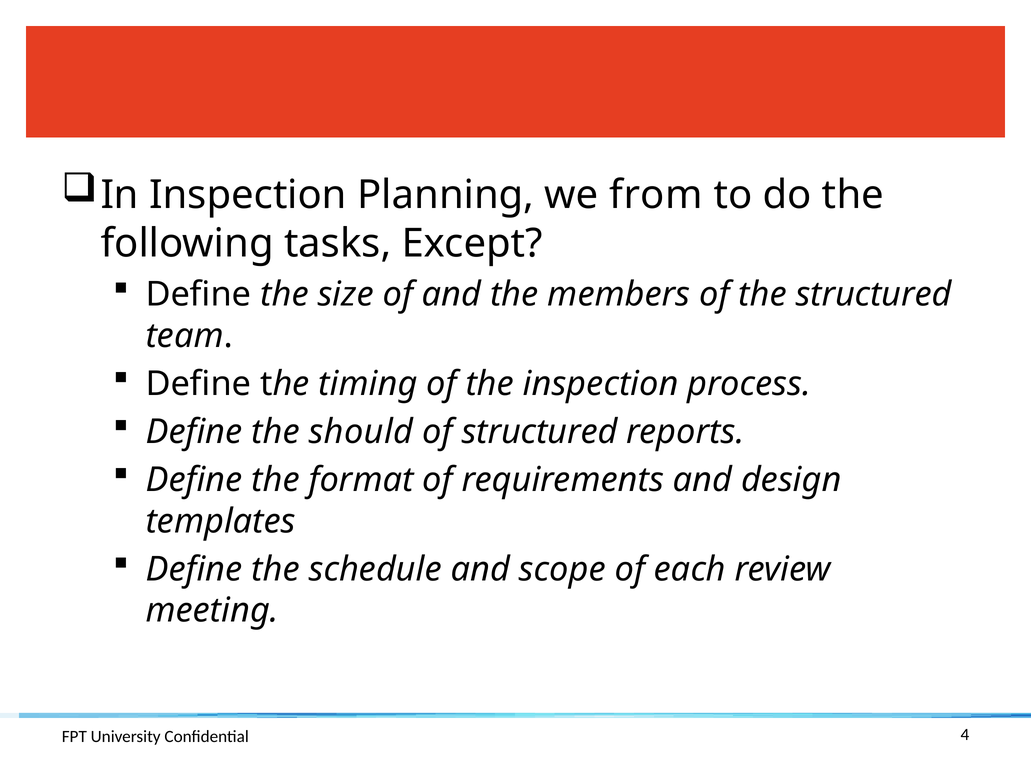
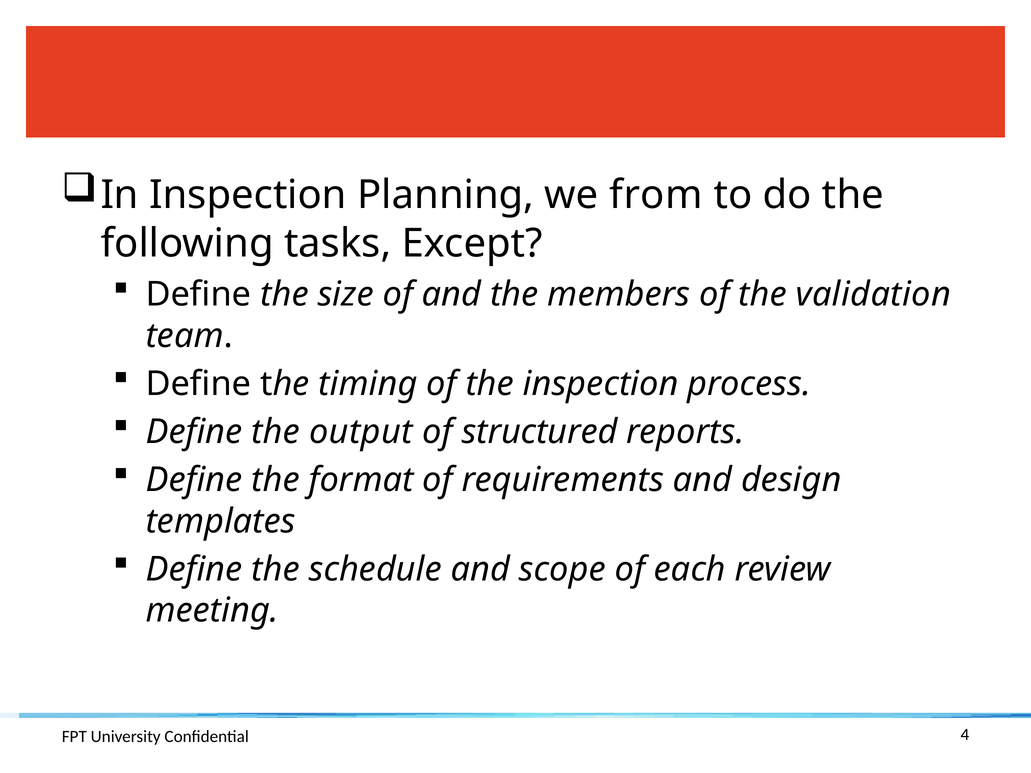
the structured: structured -> validation (873, 295)
should: should -> output (361, 432)
